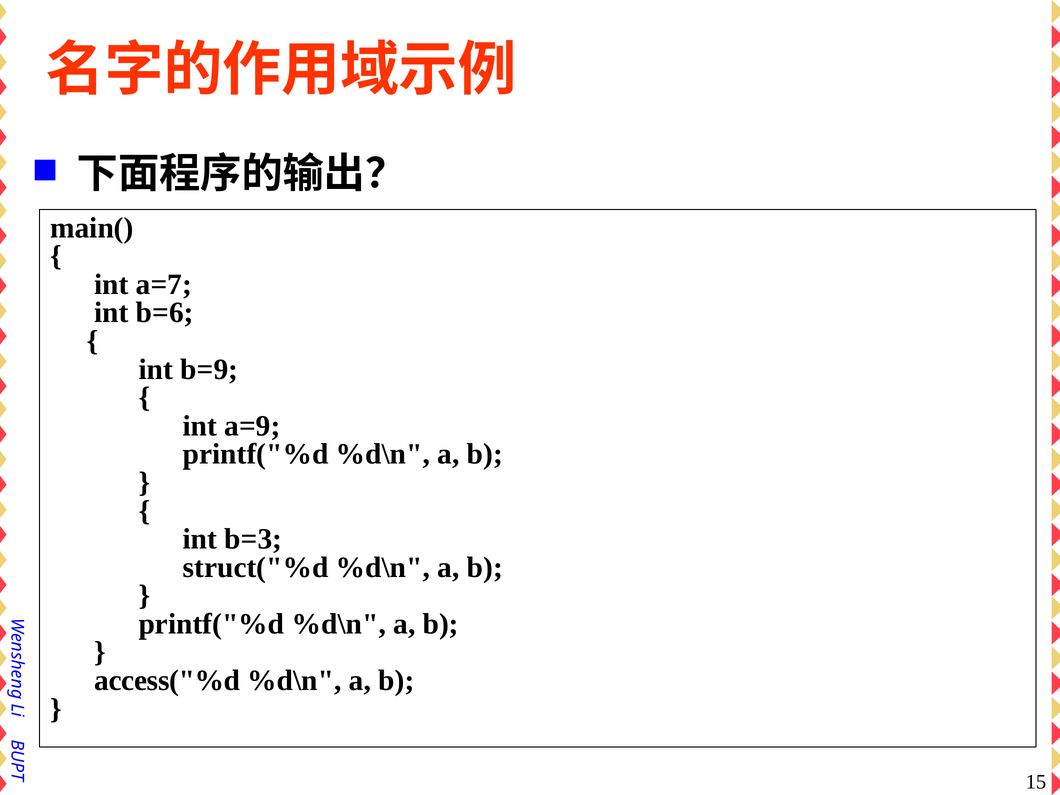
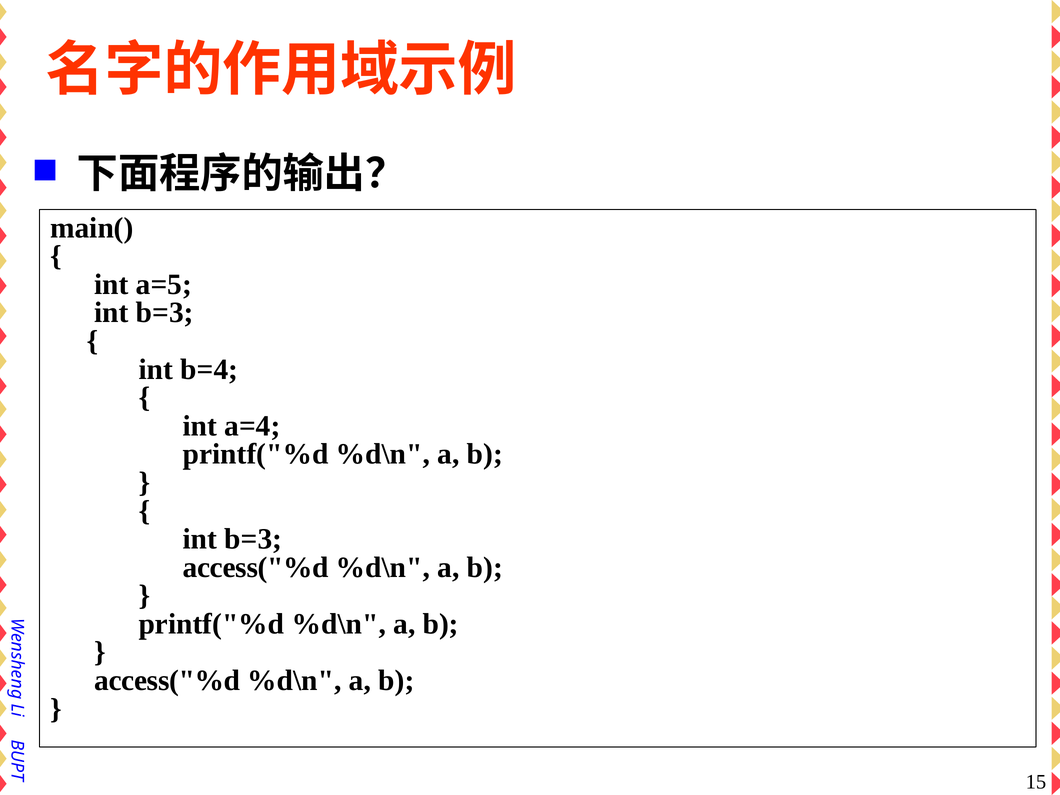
a=7: a=7 -> a=5 (164, 284)
b=6: b=6 -> b=3 (165, 313)
b=9: b=9 -> b=4 (209, 369)
a=9: a=9 -> a=4 (252, 426)
struct("%d: struct("%d -> access("%d (256, 567)
